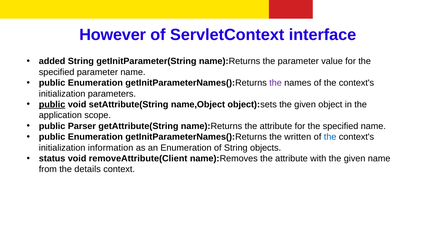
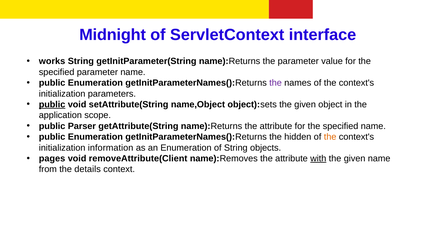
However: However -> Midnight (113, 35)
added: added -> works (52, 61)
written: written -> hidden (298, 137)
the colour: blue -> orange (330, 137)
status: status -> pages (52, 159)
with underline: none -> present (318, 159)
